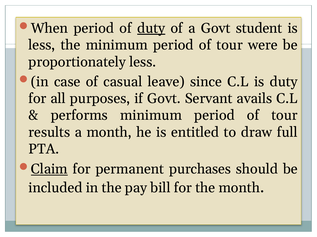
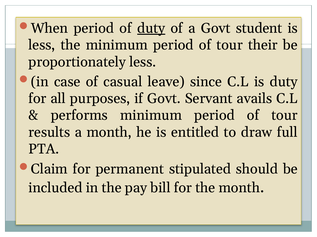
were: were -> their (263, 45)
Claim underline: present -> none (49, 170)
purchases: purchases -> stipulated (200, 170)
